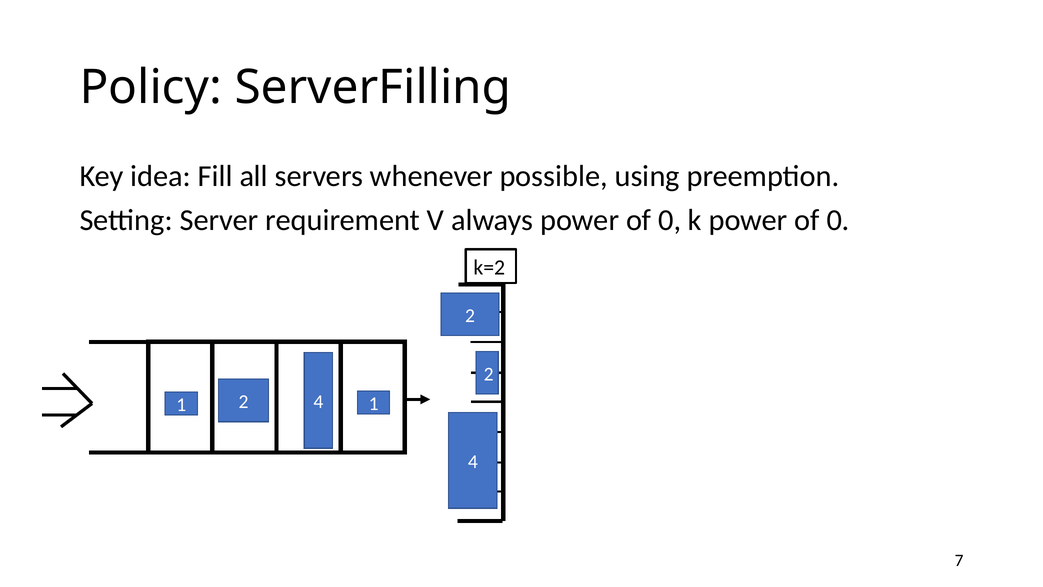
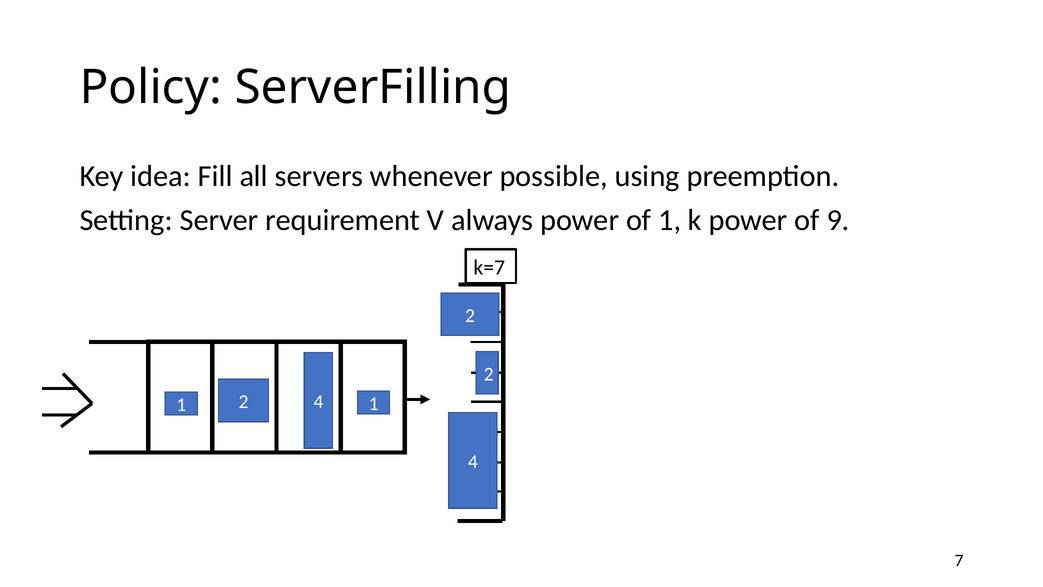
always power of 0: 0 -> 1 (670, 220)
k power of 0: 0 -> 9 (838, 220)
k=2: k=2 -> k=7 (489, 268)
